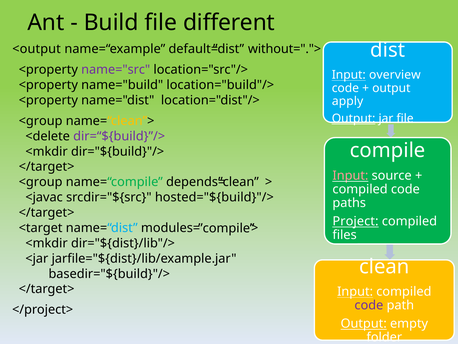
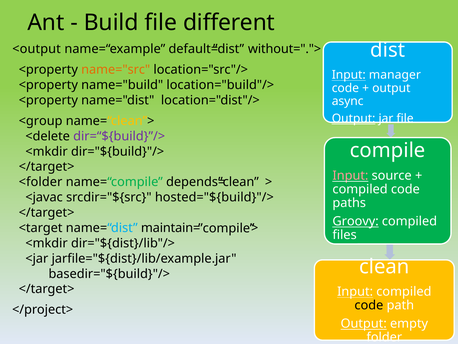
name="src colour: purple -> orange (116, 70)
overview: overview -> manager (395, 75)
apply: apply -> async (348, 101)
<group: <group -> <folder (41, 182)
Project: Project -> Groovy (356, 221)
modules=: modules= -> maintain= (171, 228)
code colour: purple -> black (369, 305)
